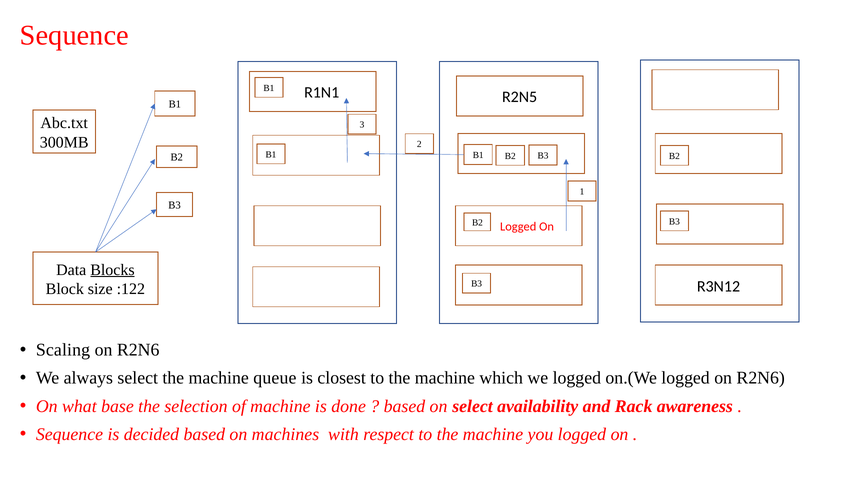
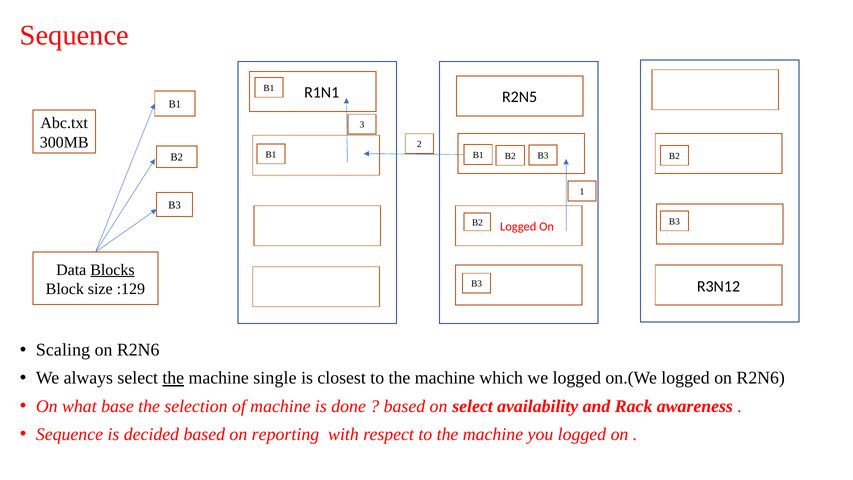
:122: :122 -> :129 (131, 289)
the underline: none -> present (173, 378)
queue: queue -> single (275, 378)
machines: machines -> reporting (285, 434)
